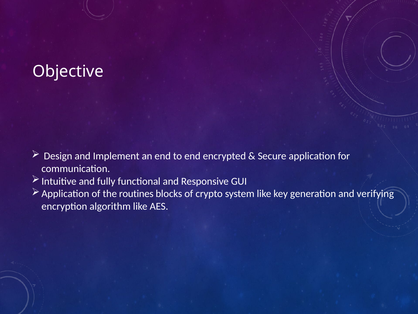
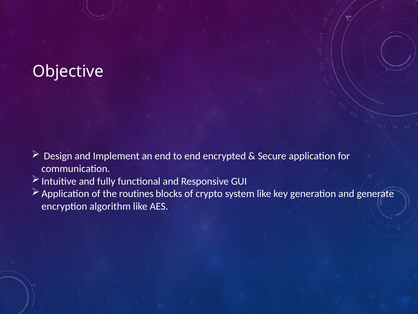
verifying: verifying -> generate (375, 193)
